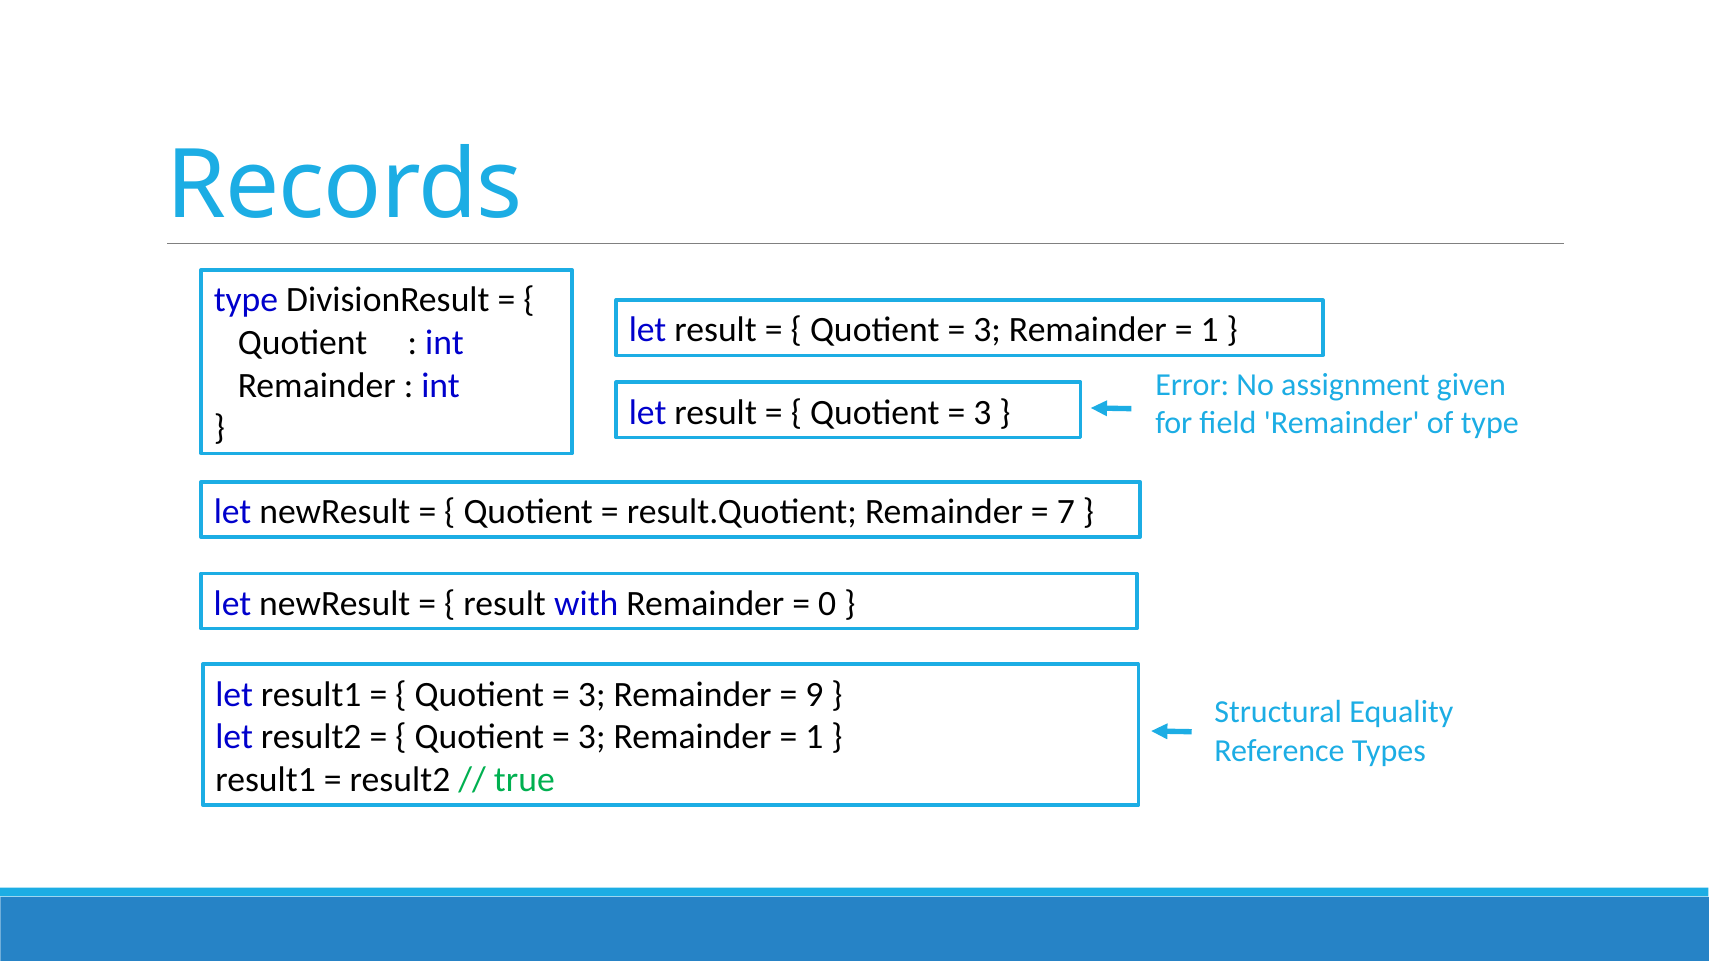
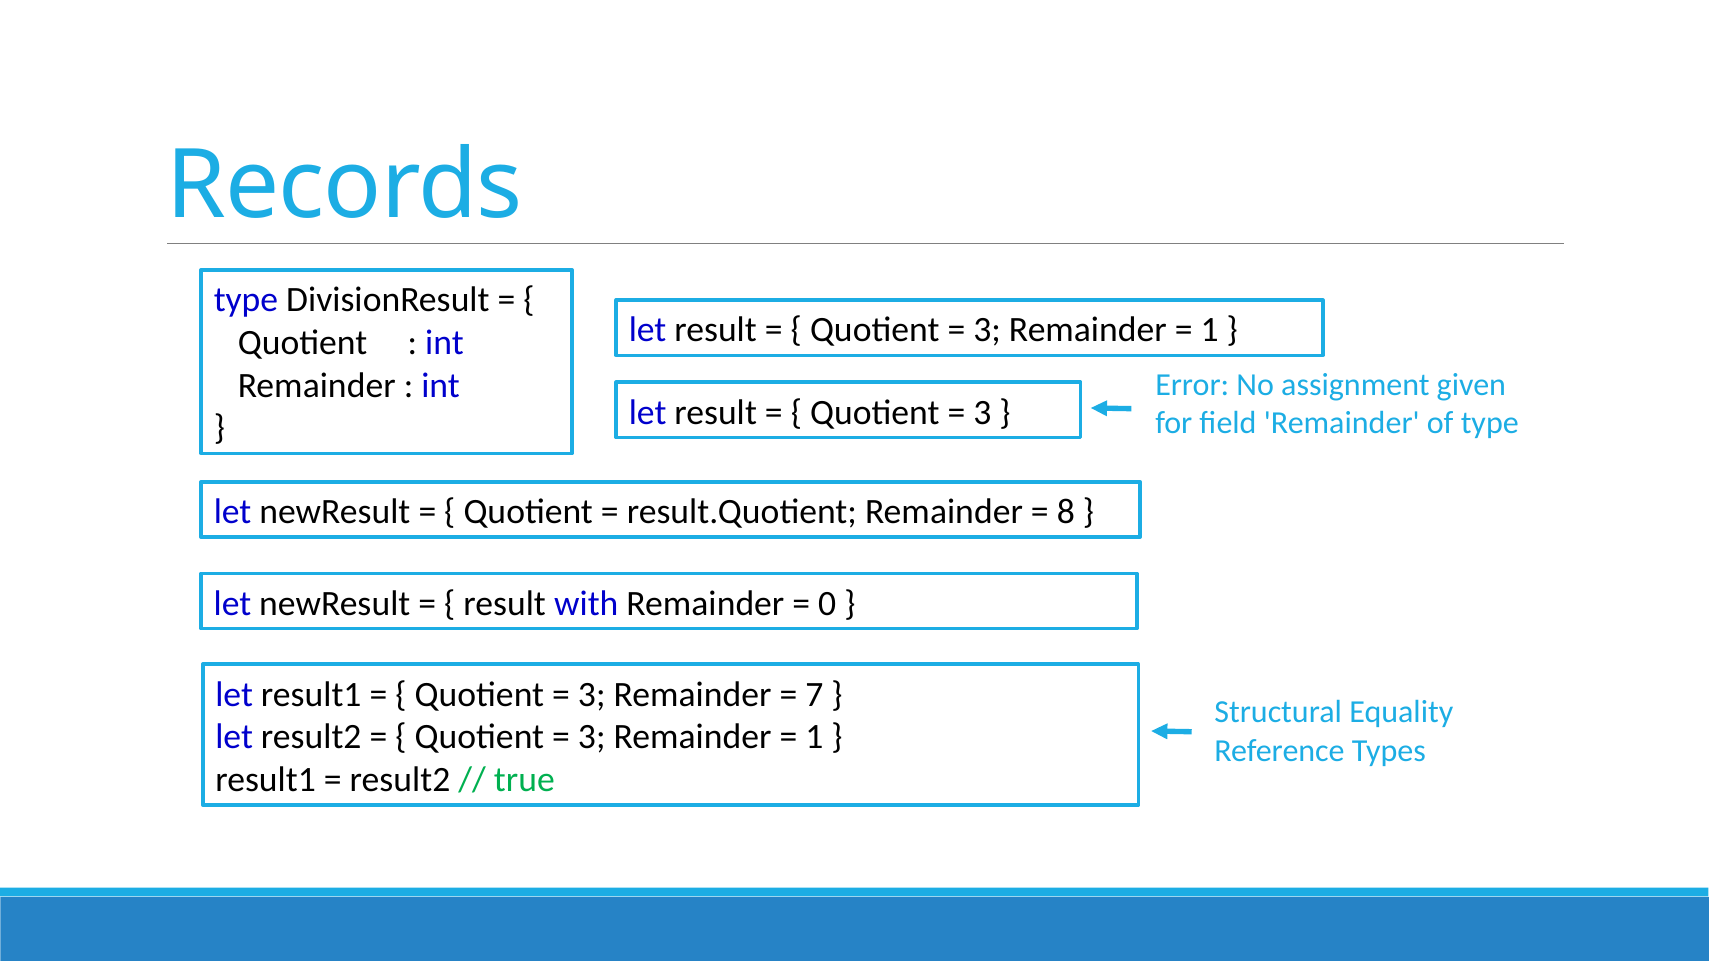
7: 7 -> 8 (1066, 512)
9: 9 -> 7 (814, 695)
